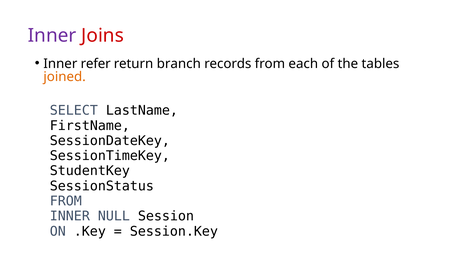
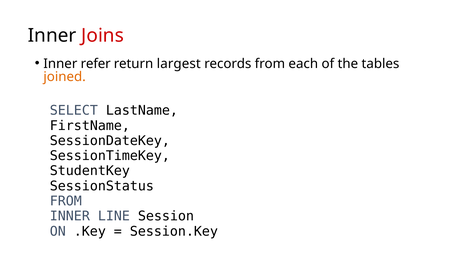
Inner colour: purple -> black (52, 36)
branch: branch -> largest (179, 64)
NULL: NULL -> LINE (114, 216)
